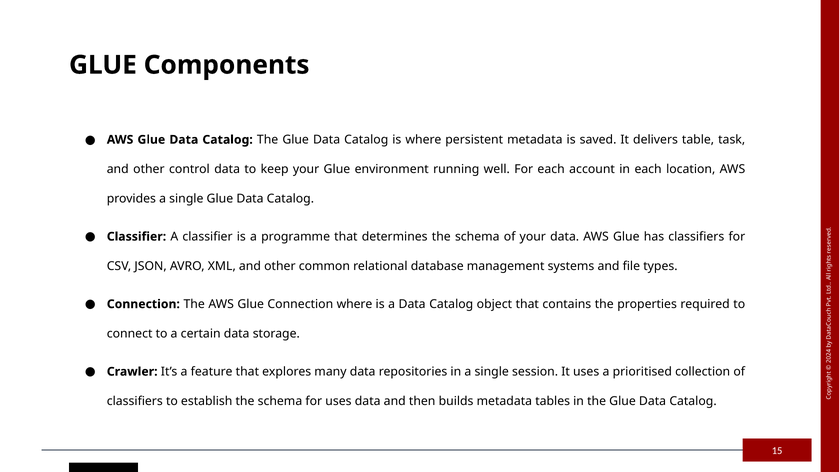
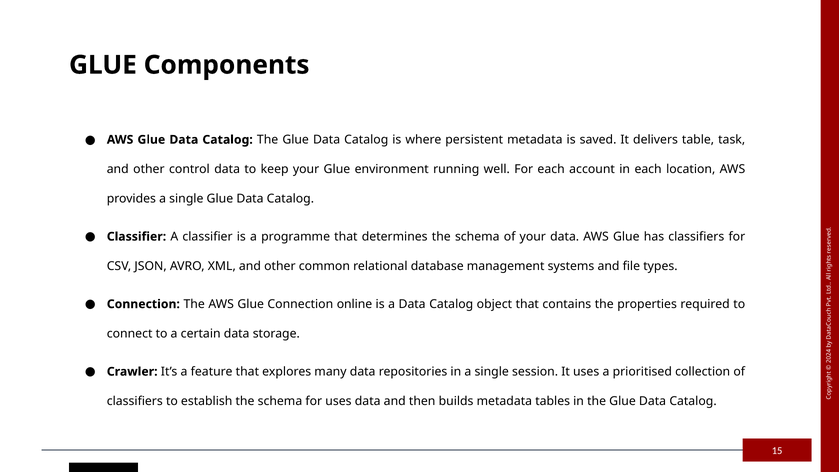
Connection where: where -> online (354, 304)
